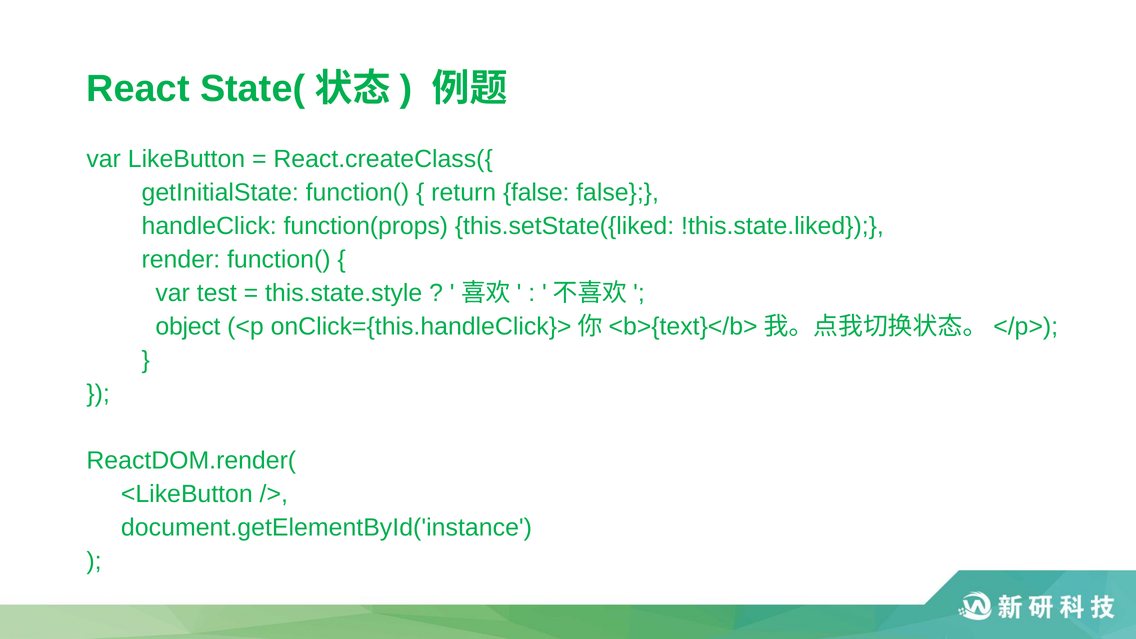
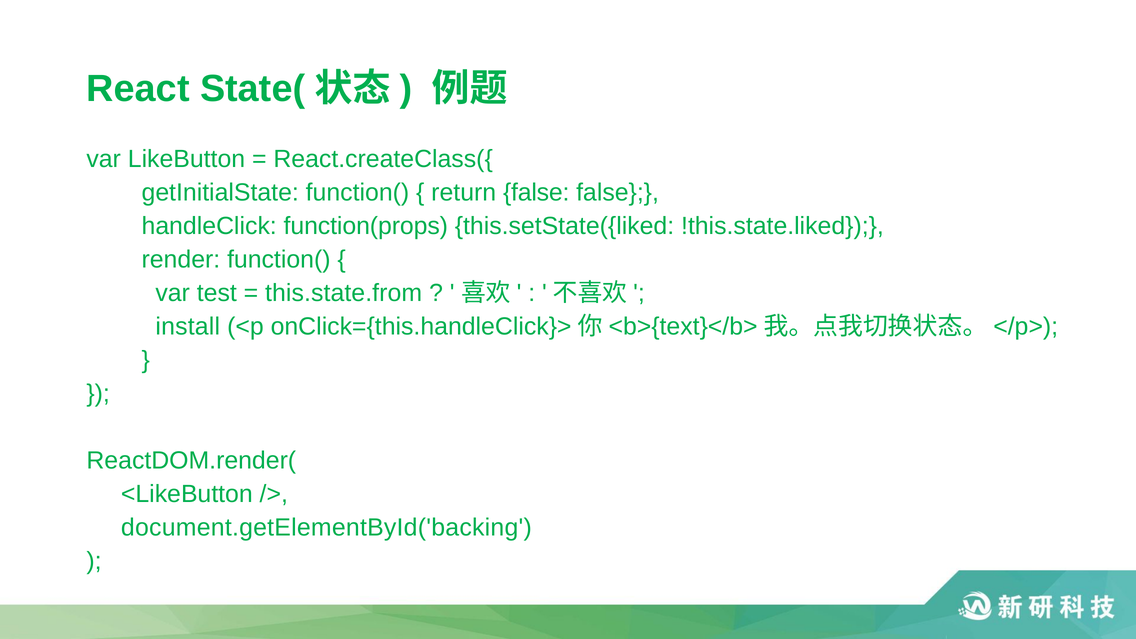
this.state.style: this.state.style -> this.state.from (344, 293)
object: object -> install (188, 327)
document.getElementById('instance: document.getElementById('instance -> document.getElementById('backing (326, 528)
